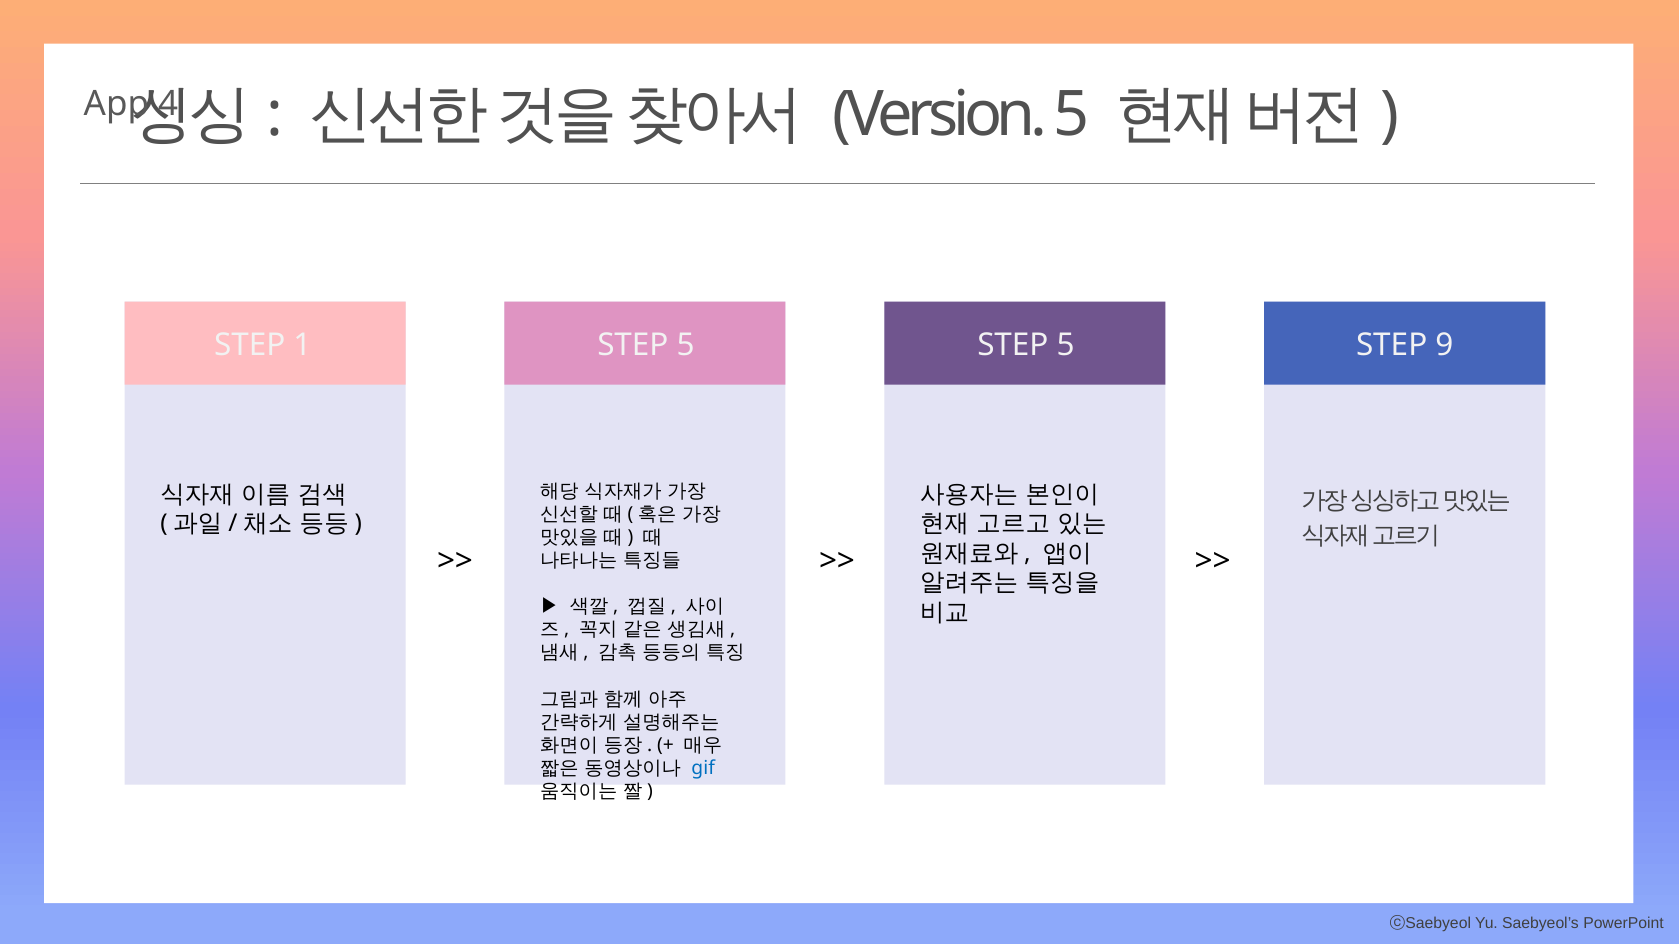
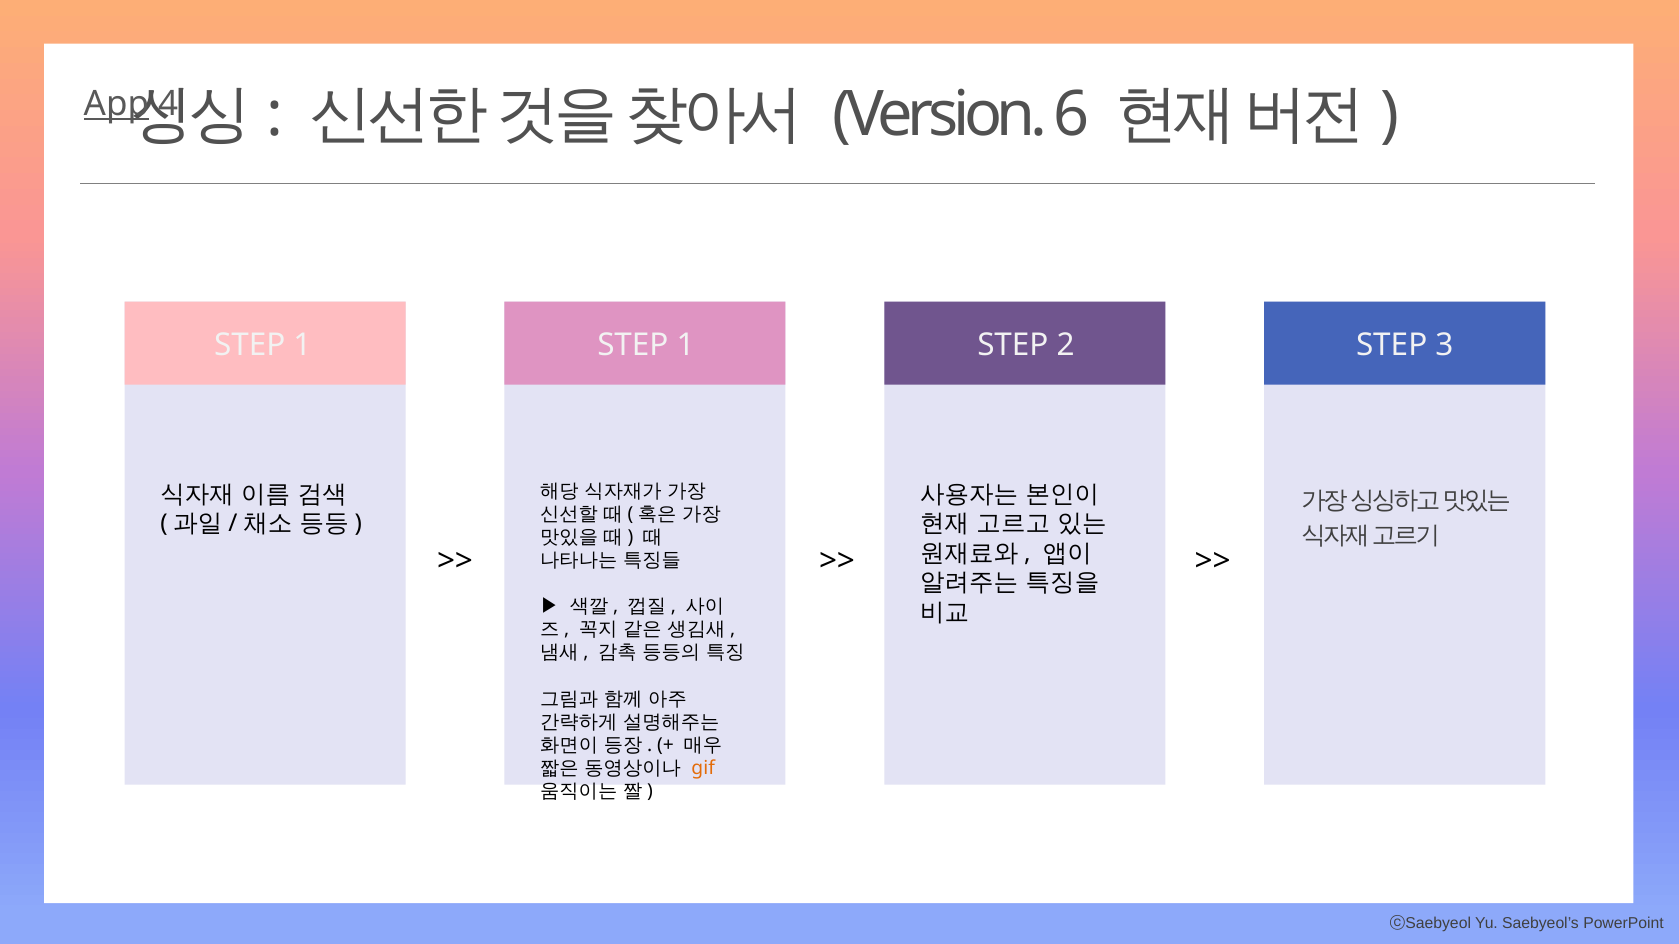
Version 5: 5 -> 6 (1071, 115)
App underline: none -> present (116, 104)
1 STEP 5: 5 -> 1 (686, 345)
5: 5 -> 2 (1066, 345)
9: 9 -> 3 (1444, 345)
gif colour: blue -> orange (703, 768)
